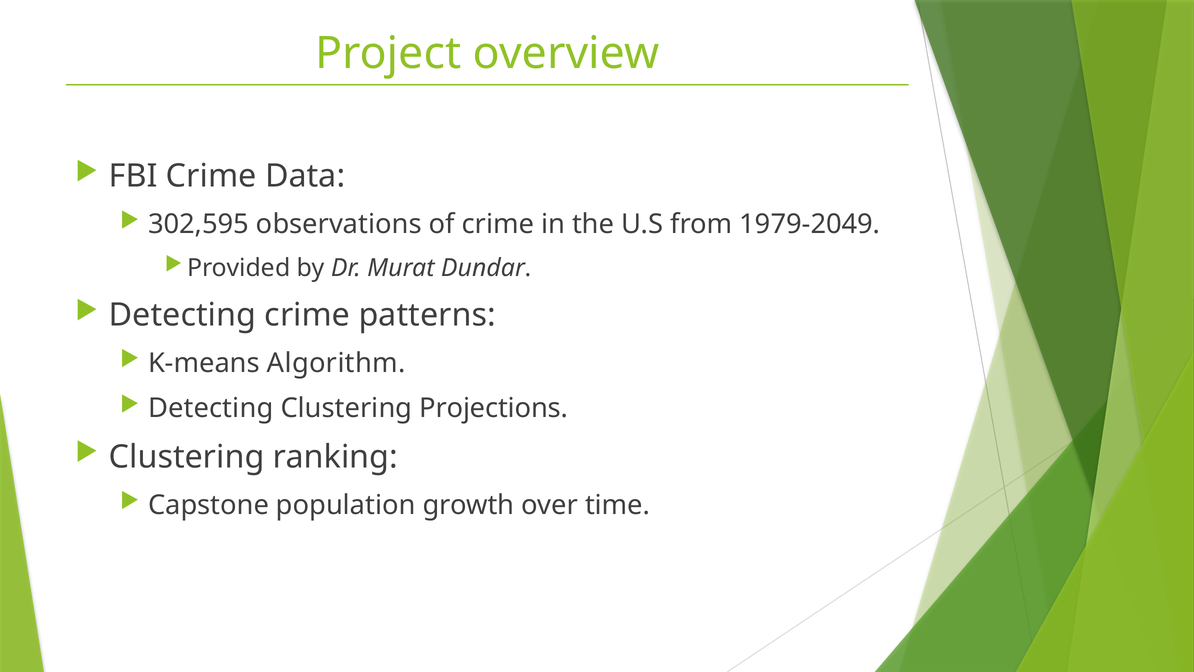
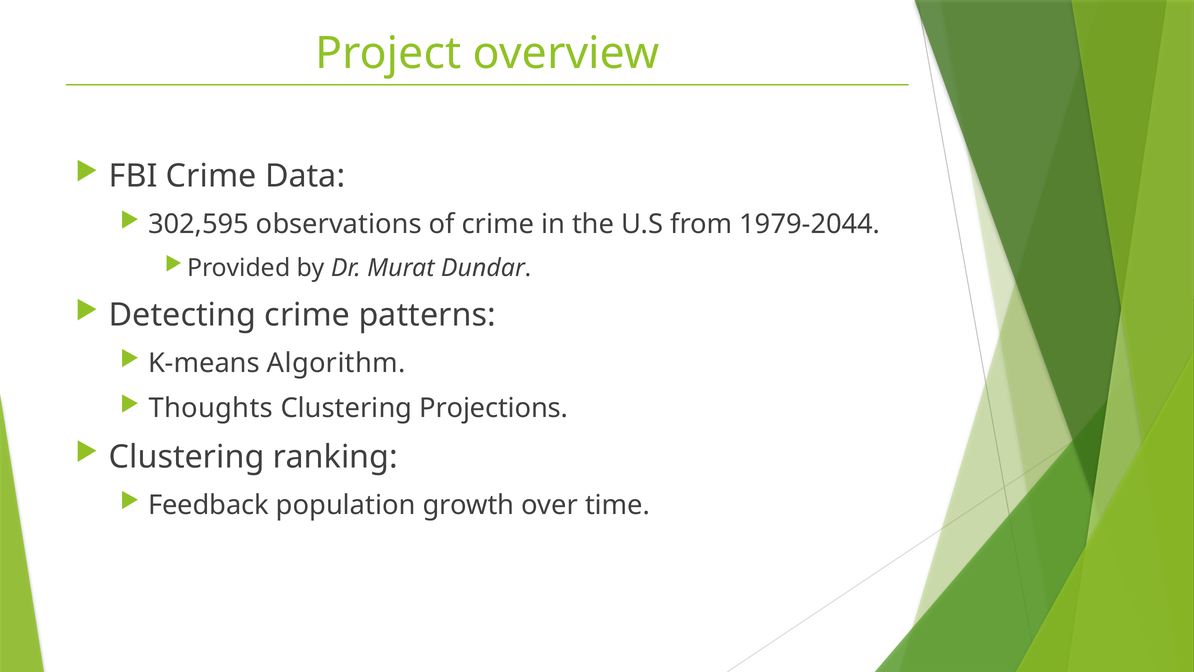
1979-2049: 1979-2049 -> 1979-2044 (810, 224)
Detecting: Detecting -> Thoughts (211, 408)
Capstone: Capstone -> Feedback (209, 505)
